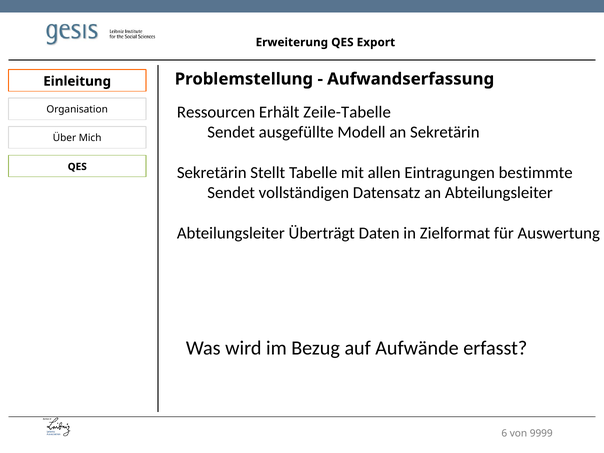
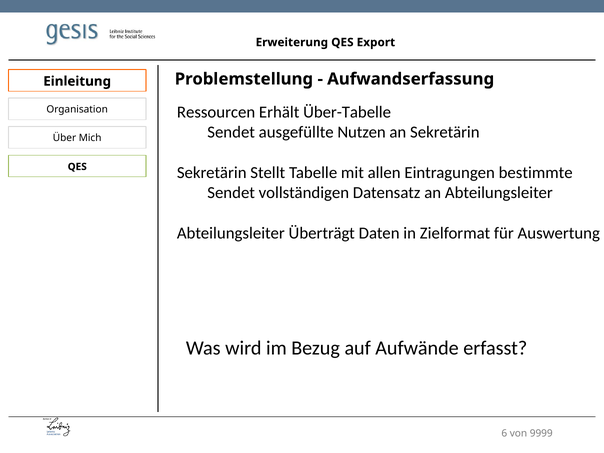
Zeile-Tabelle: Zeile-Tabelle -> Über-Tabelle (347, 112)
Modell: Modell -> Nutzen (362, 132)
